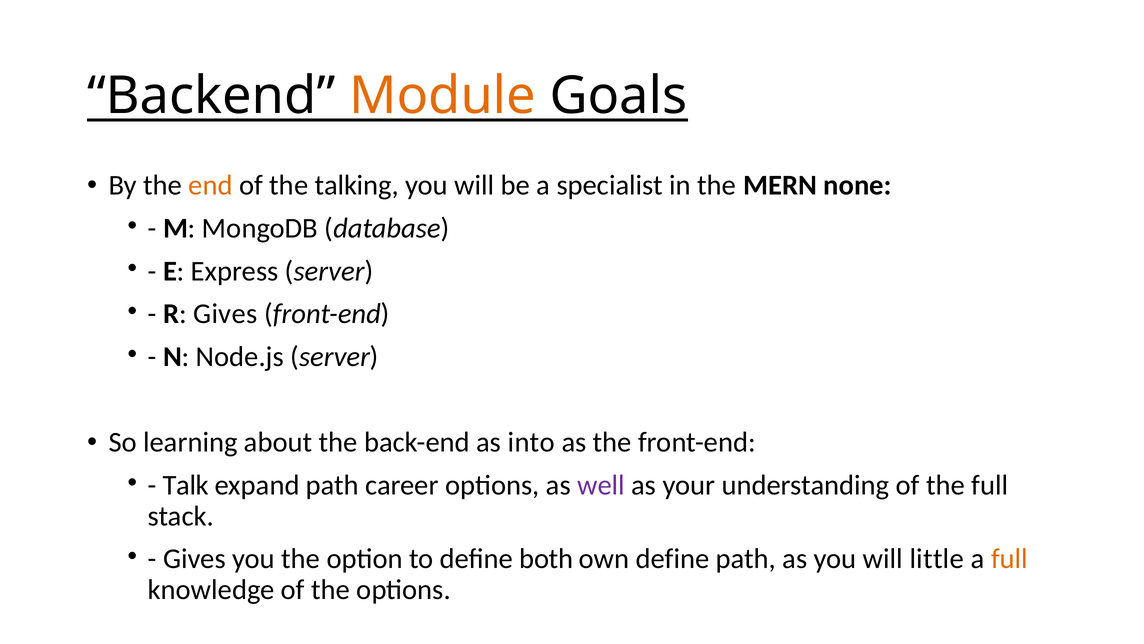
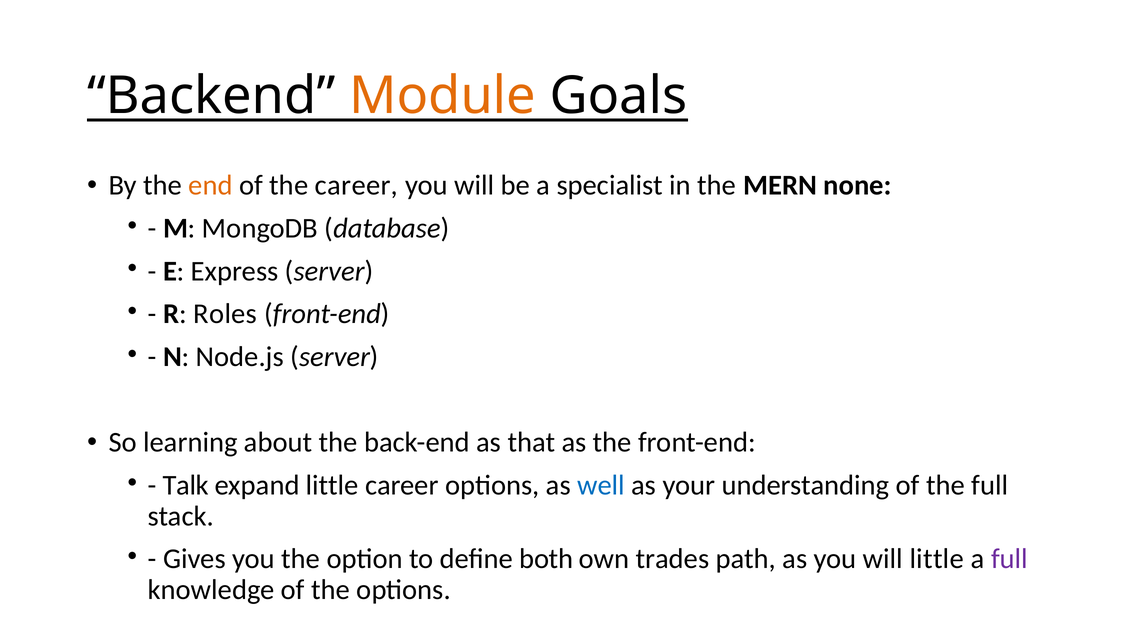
the talking: talking -> career (356, 185)
R Gives: Gives -> Roles (225, 314)
into: into -> that (531, 442)
expand path: path -> little (332, 485)
well colour: purple -> blue (601, 485)
own define: define -> trades (673, 559)
full colour: orange -> purple (1010, 559)
